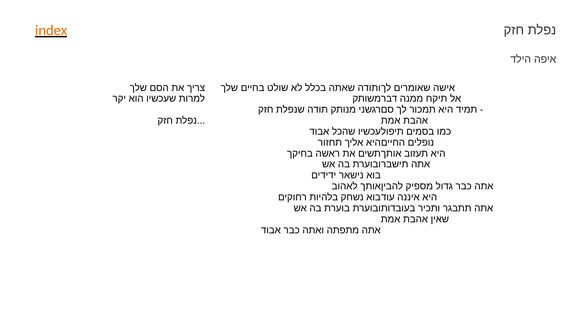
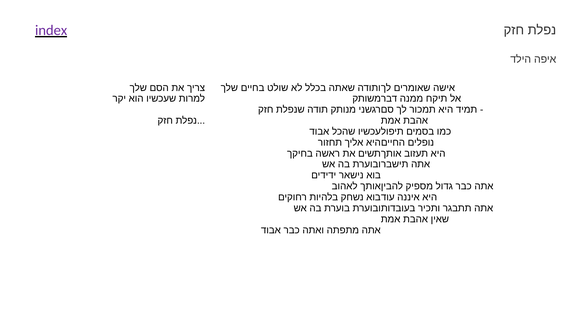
index colour: orange -> purple (51, 30)
